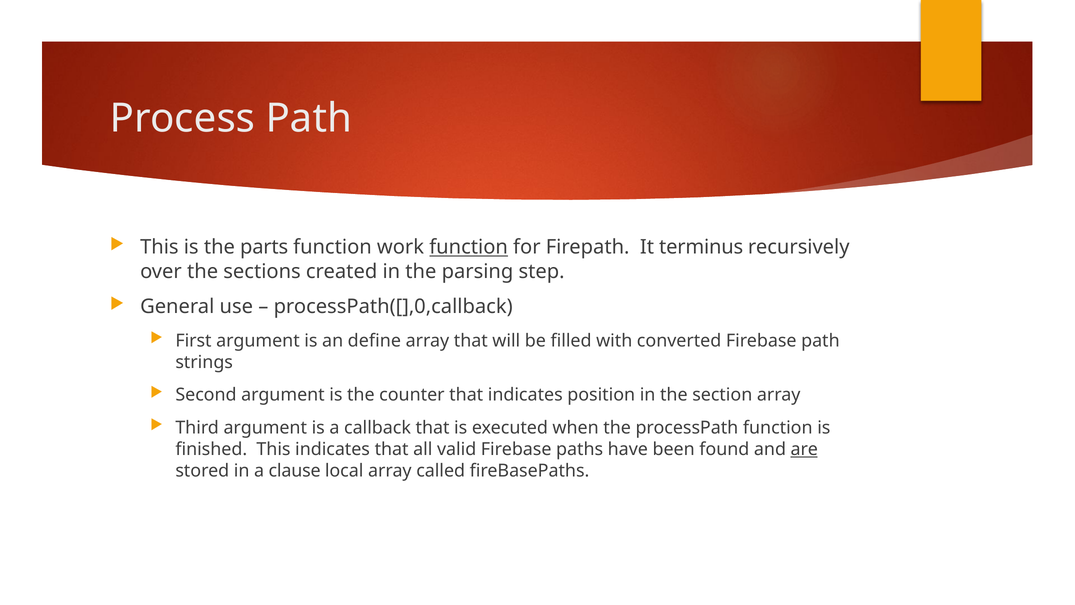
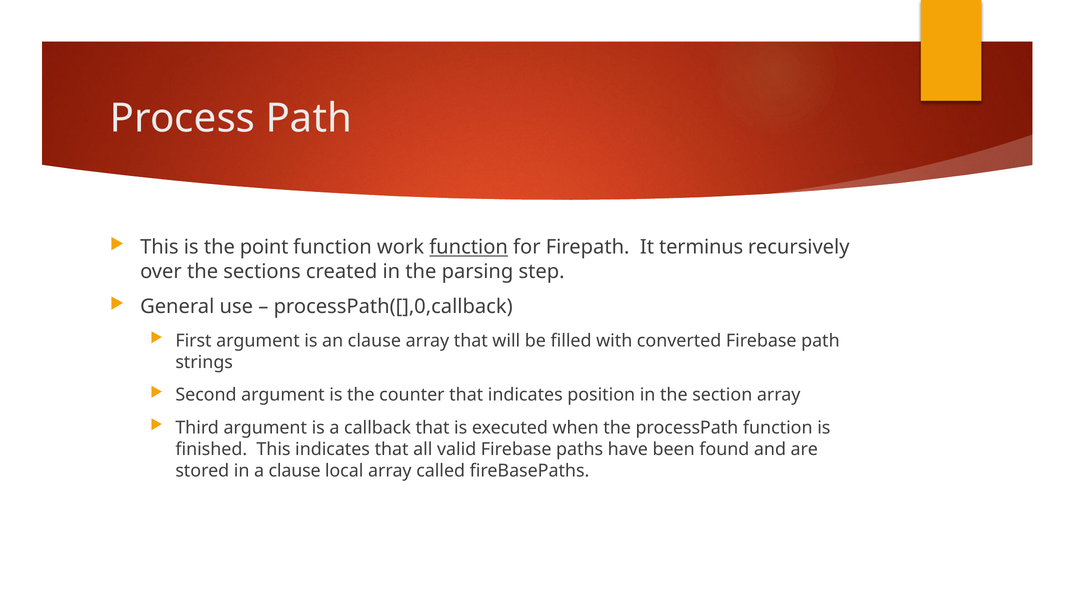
parts: parts -> point (264, 247)
an define: define -> clause (374, 341)
are underline: present -> none (804, 449)
